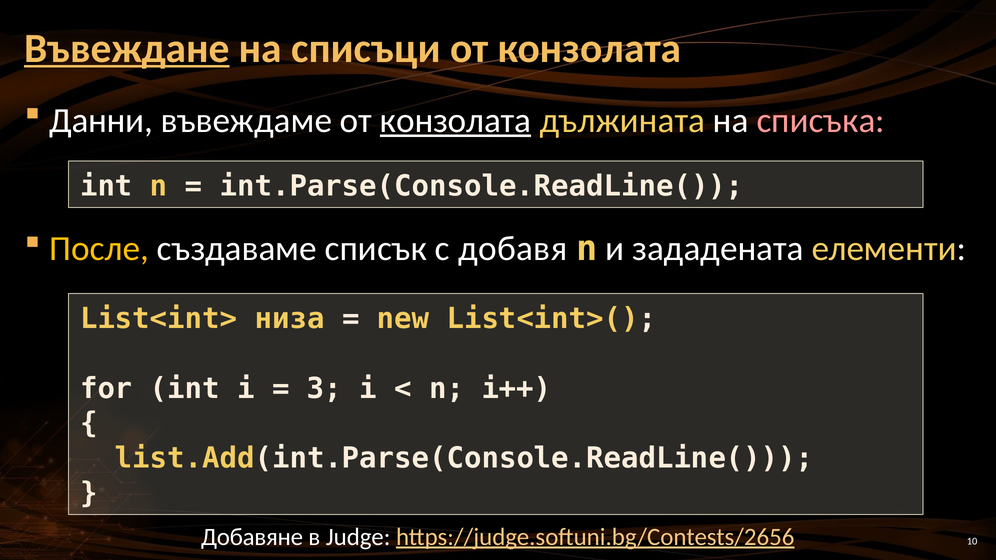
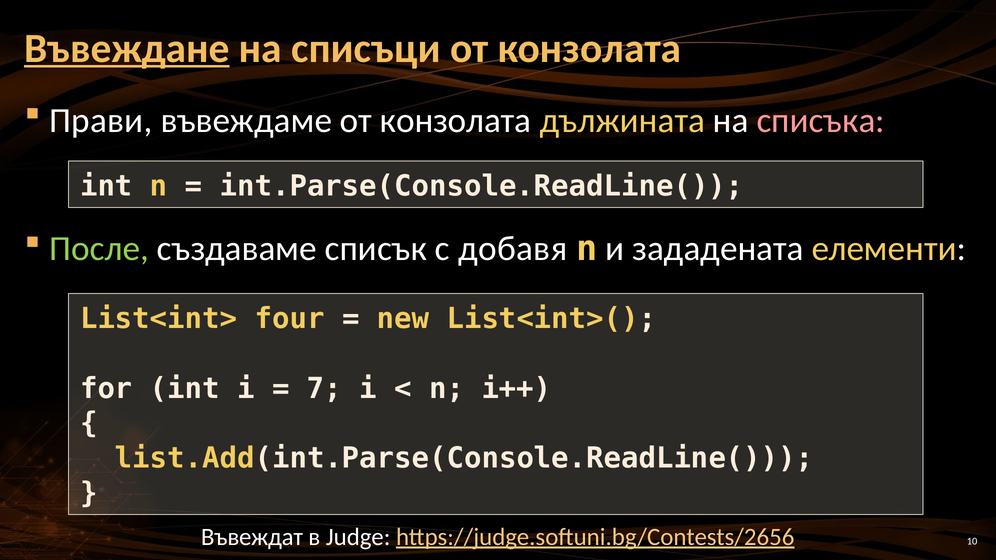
Данни: Данни -> Прави (101, 121)
конзолата underline: present -> none (456, 121)
После colour: yellow -> light green (99, 249)
низа: низа -> four (290, 319)
3: 3 -> 7 (324, 389)
Добавяне: Добавяне -> Въвеждат (252, 537)
